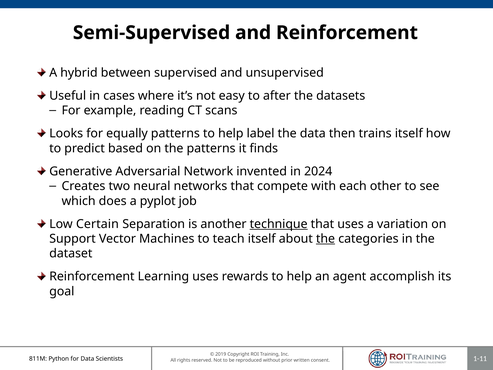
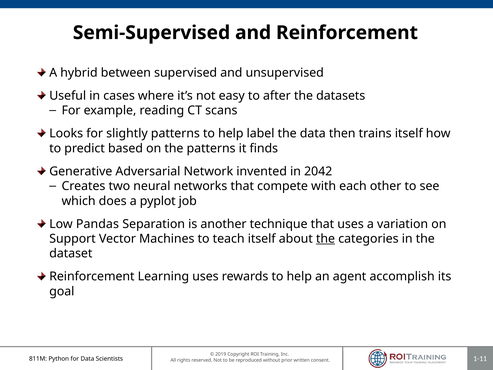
equally: equally -> slightly (127, 133)
2024: 2024 -> 2042 (318, 171)
Certain: Certain -> Pandas (97, 224)
technique underline: present -> none (279, 224)
